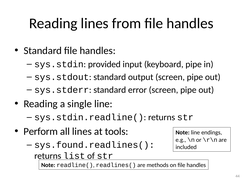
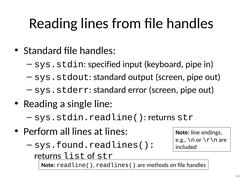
provided: provided -> specified (104, 64)
at tools: tools -> lines (117, 132)
